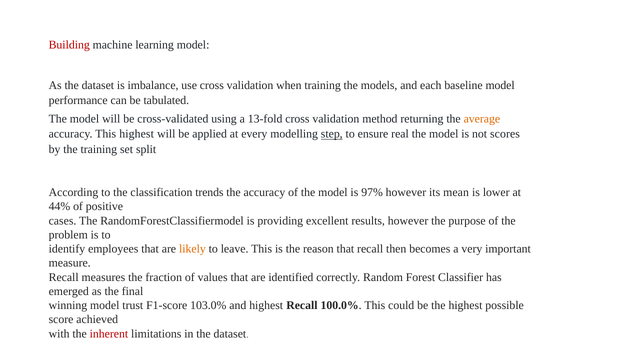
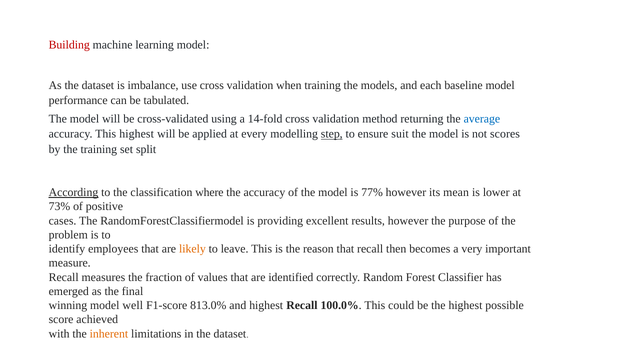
13-fold: 13-fold -> 14-fold (265, 119)
average colour: orange -> blue (482, 119)
real: real -> suit (400, 134)
According underline: none -> present (73, 192)
trends: trends -> where (209, 192)
97%: 97% -> 77% (372, 192)
44%: 44% -> 73% (59, 206)
trust: trust -> well (133, 305)
103.0%: 103.0% -> 813.0% (208, 305)
inherent colour: red -> orange (109, 333)
